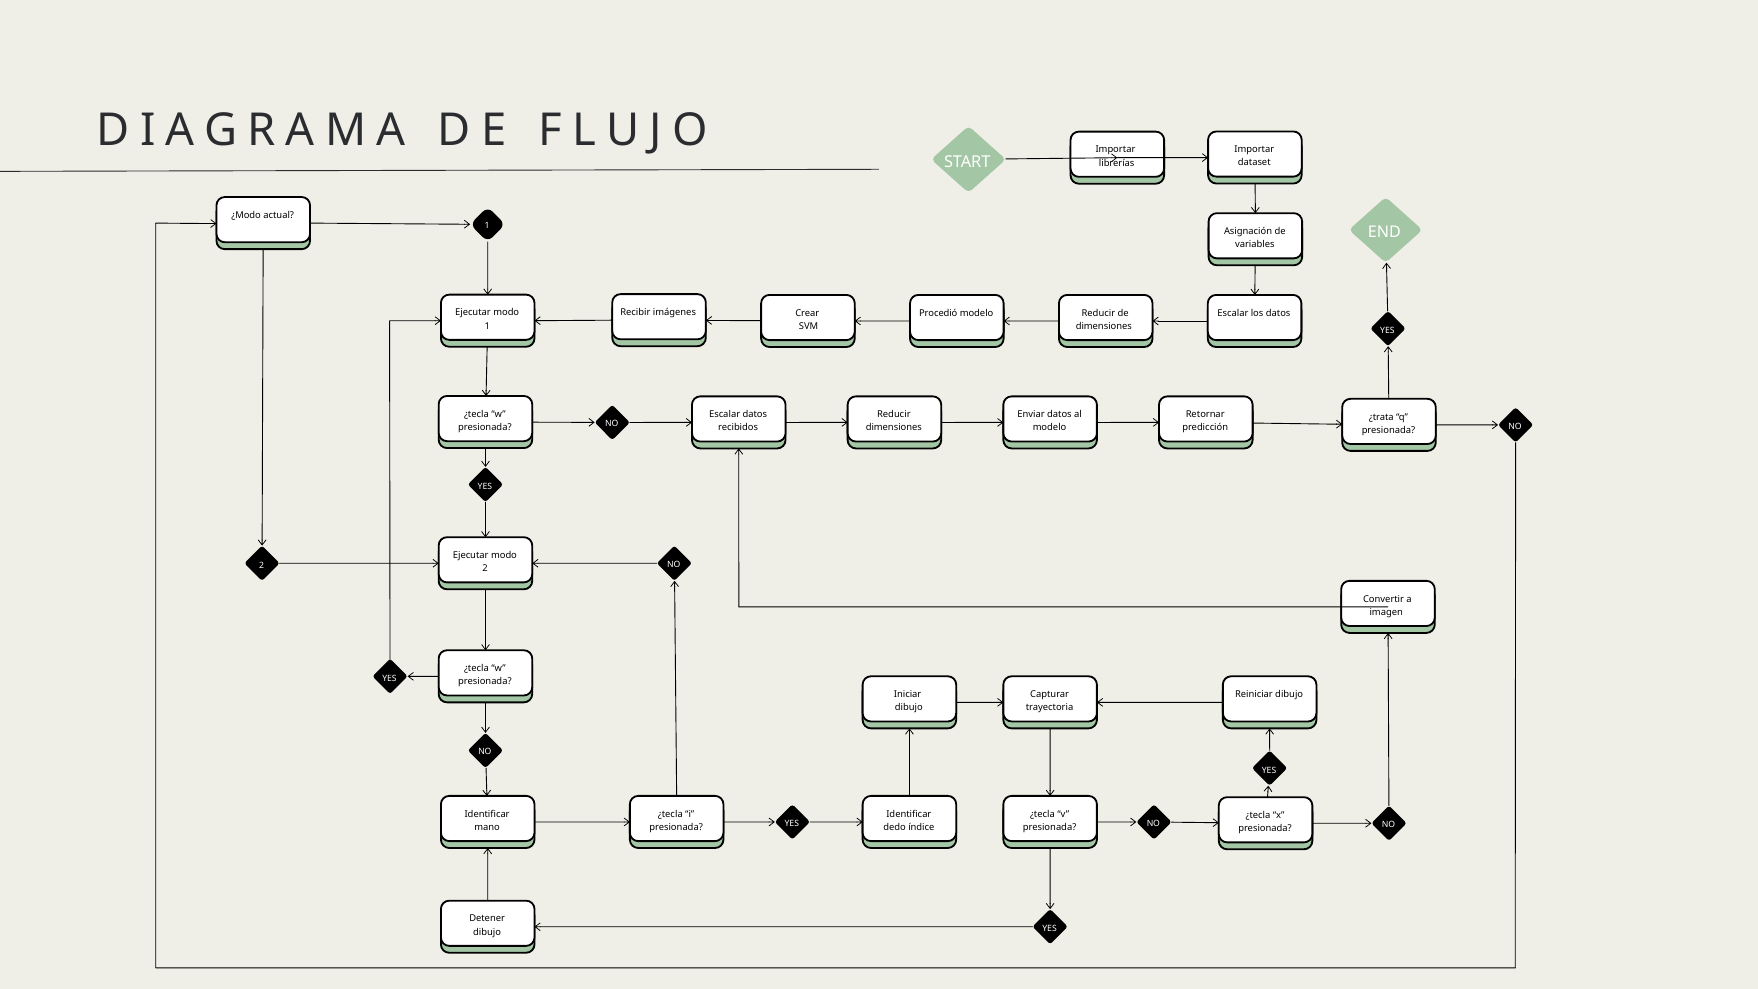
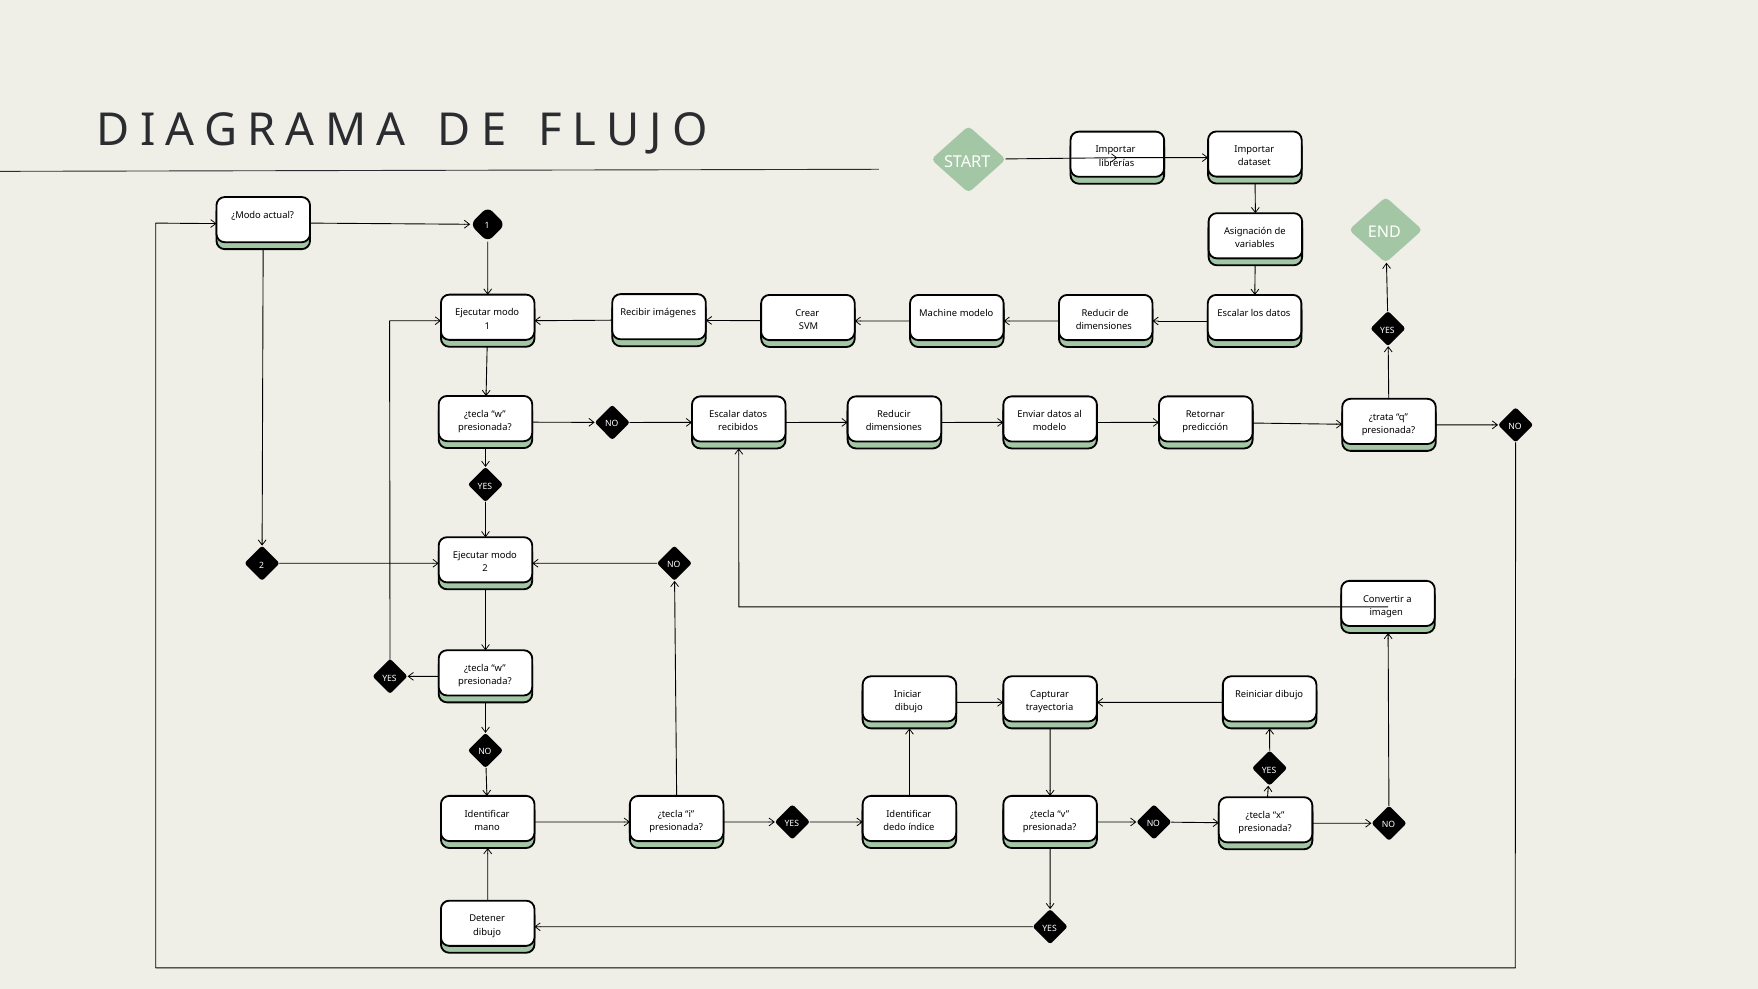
Procedió: Procedió -> Machine (938, 313)
